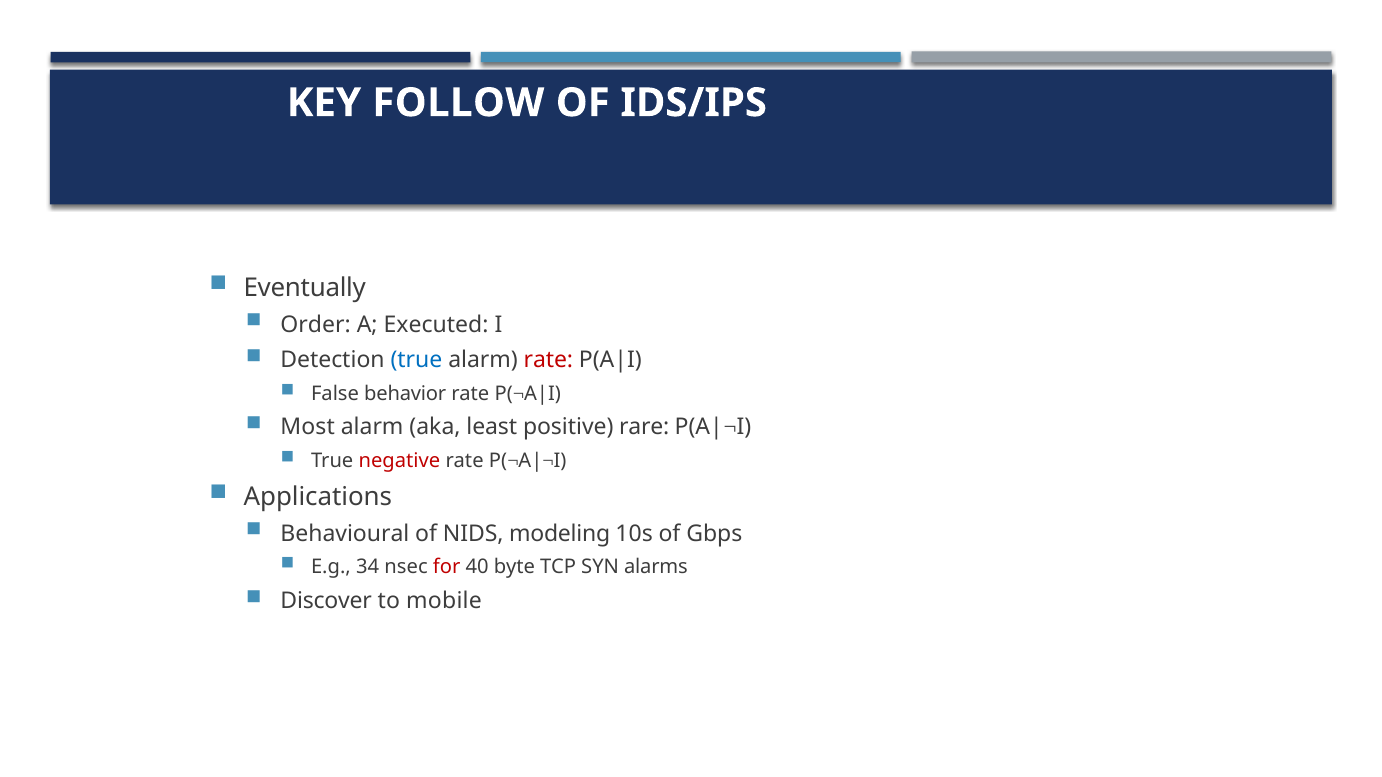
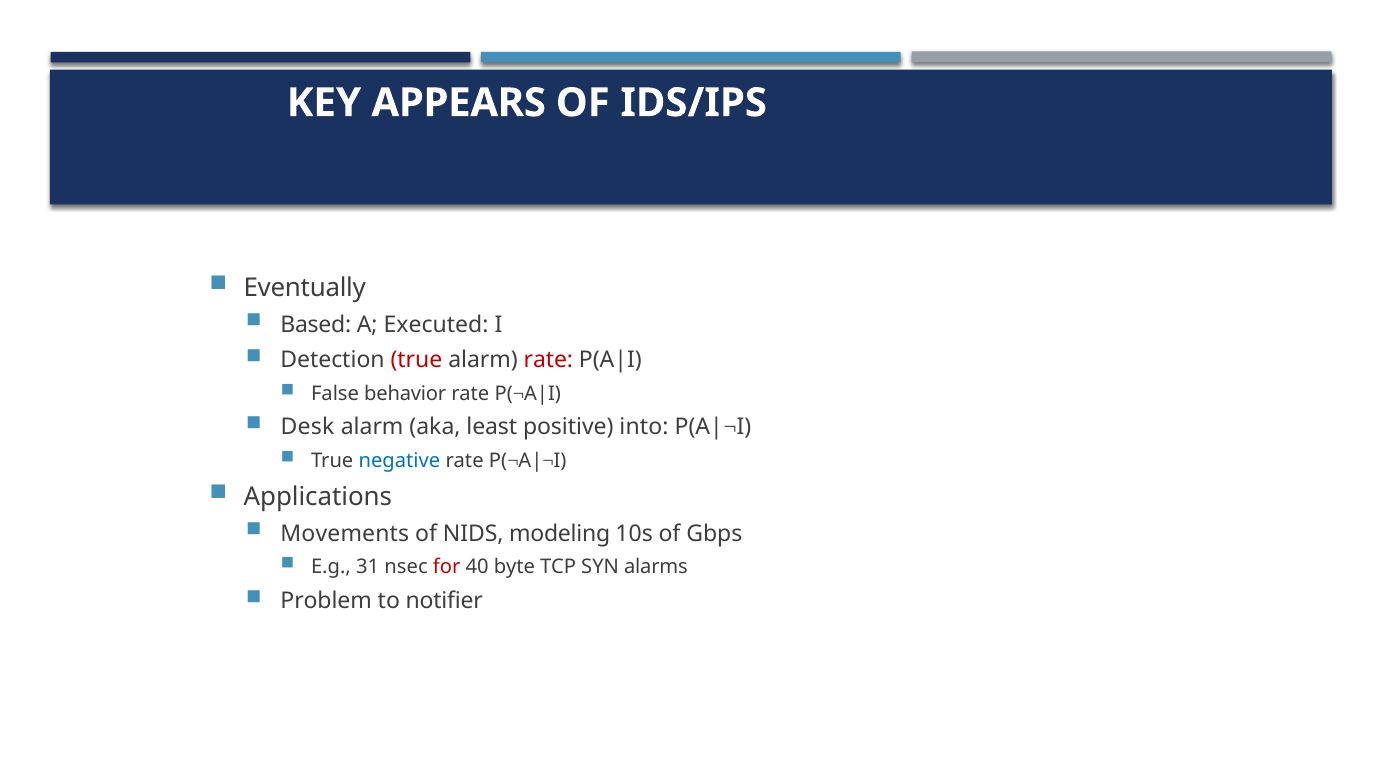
FOLLOW: FOLLOW -> APPEARS (459, 103)
Order: Order -> Based (316, 325)
true colour: blue -> red (416, 360)
Most: Most -> Desk (308, 428)
rare: rare -> into (644, 428)
negative colour: red -> blue (399, 461)
Behavioural: Behavioural -> Movements (345, 534)
34: 34 -> 31 (368, 567)
Discover: Discover -> Problem (326, 601)
mobile: mobile -> notifier (444, 601)
